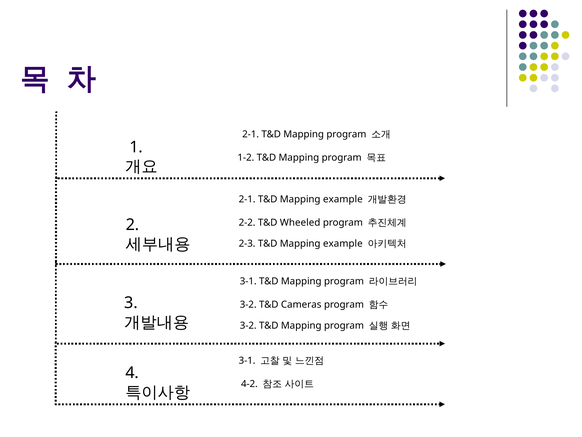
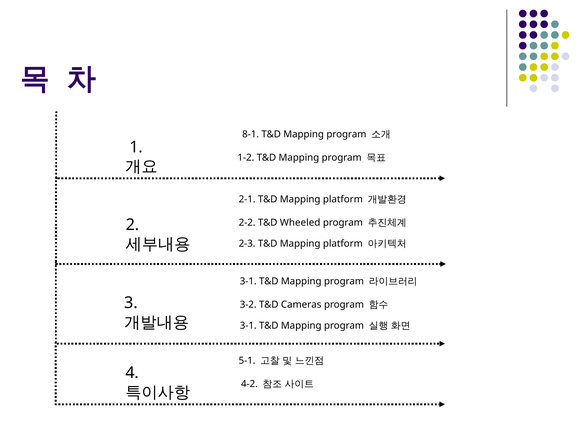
2-1: 2-1 -> 8-1 (251, 134)
2-1 T&D Mapping example: example -> platform (343, 199)
2-3 T&D Mapping example: example -> platform (343, 243)
3-2: 3-2 -> 3-1 (248, 325)
3-1: 3-1 -> 5-1 (247, 360)
